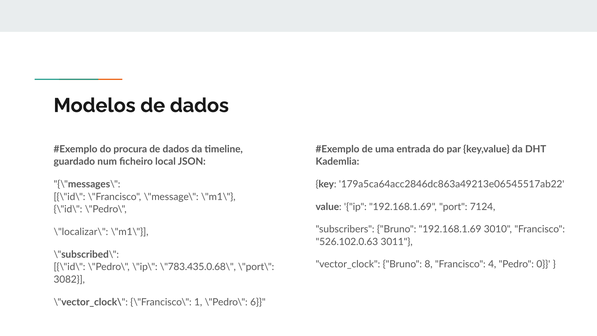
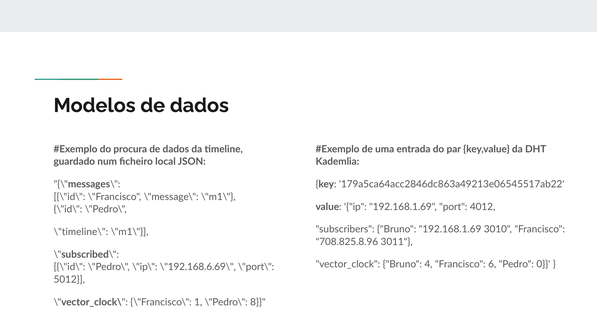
7124: 7124 -> 4012 (483, 207)
\"localizar\: \"localizar\ -> \"timeline\ (81, 232)
526.102.0.63: 526.102.0.63 -> 708.825.8.96 (347, 242)
8: 8 -> 4 (429, 264)
4: 4 -> 6 (492, 264)
\"783.435.0.68\: \"783.435.0.68\ -> \"192.168.6.69\ (198, 267)
3082: 3082 -> 5012 (69, 279)
6: 6 -> 8 (258, 302)
